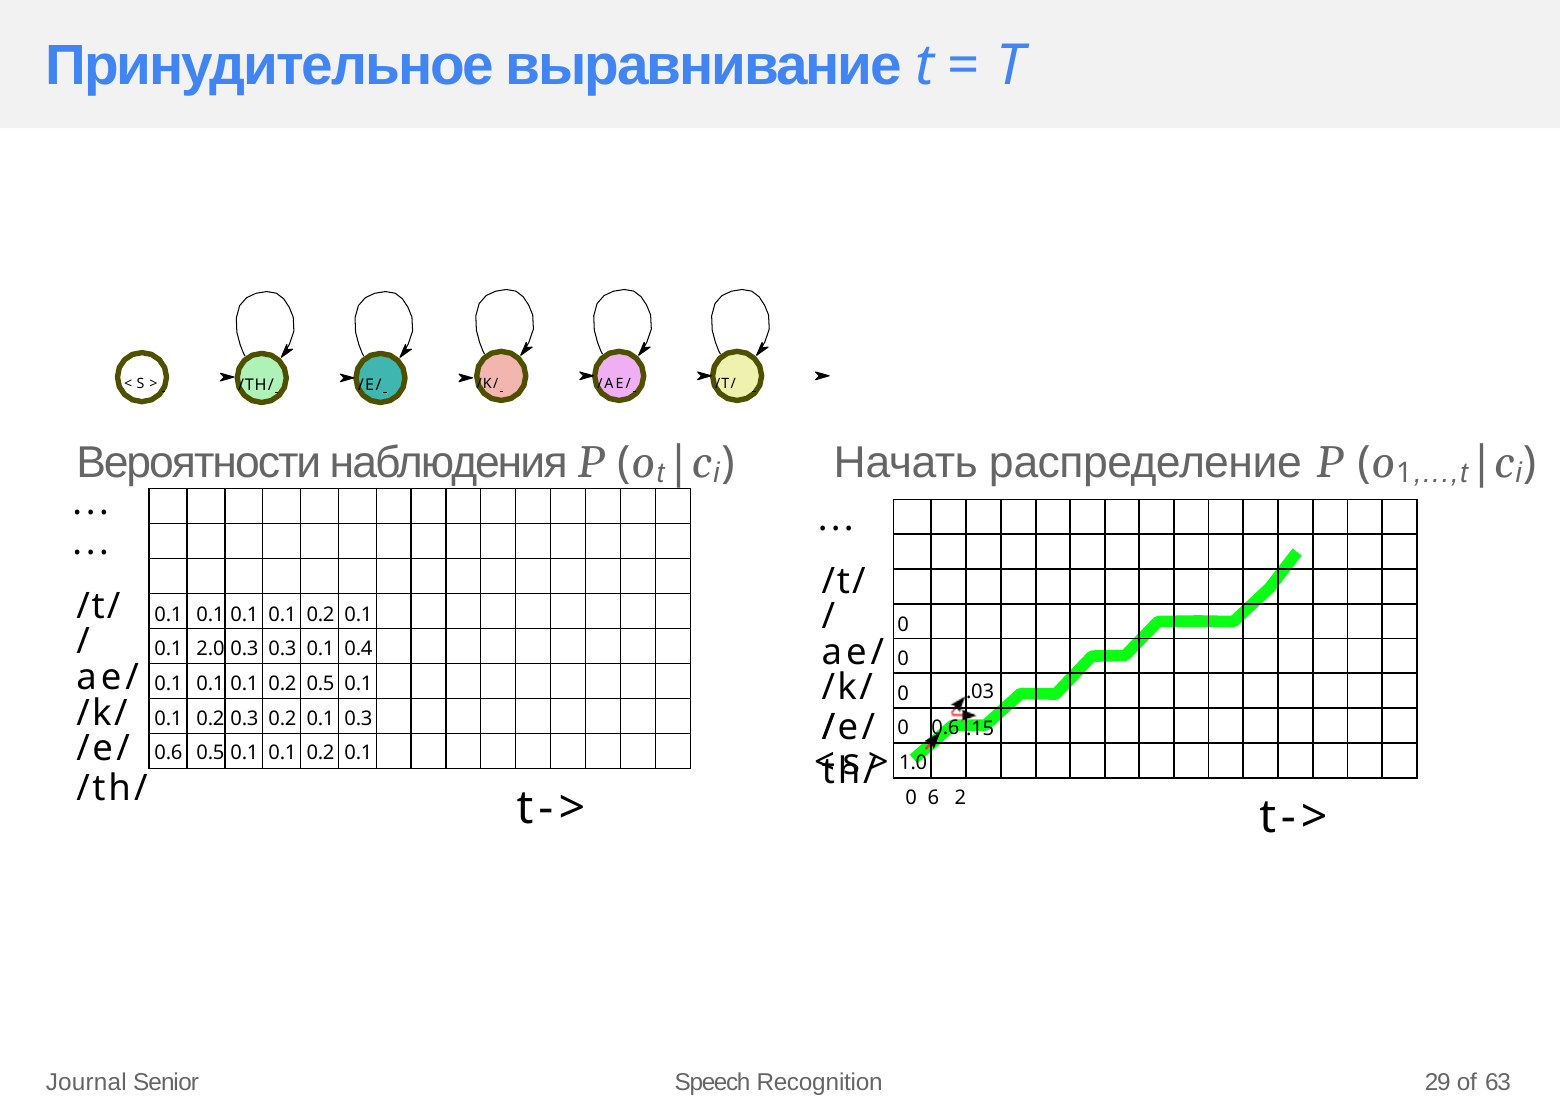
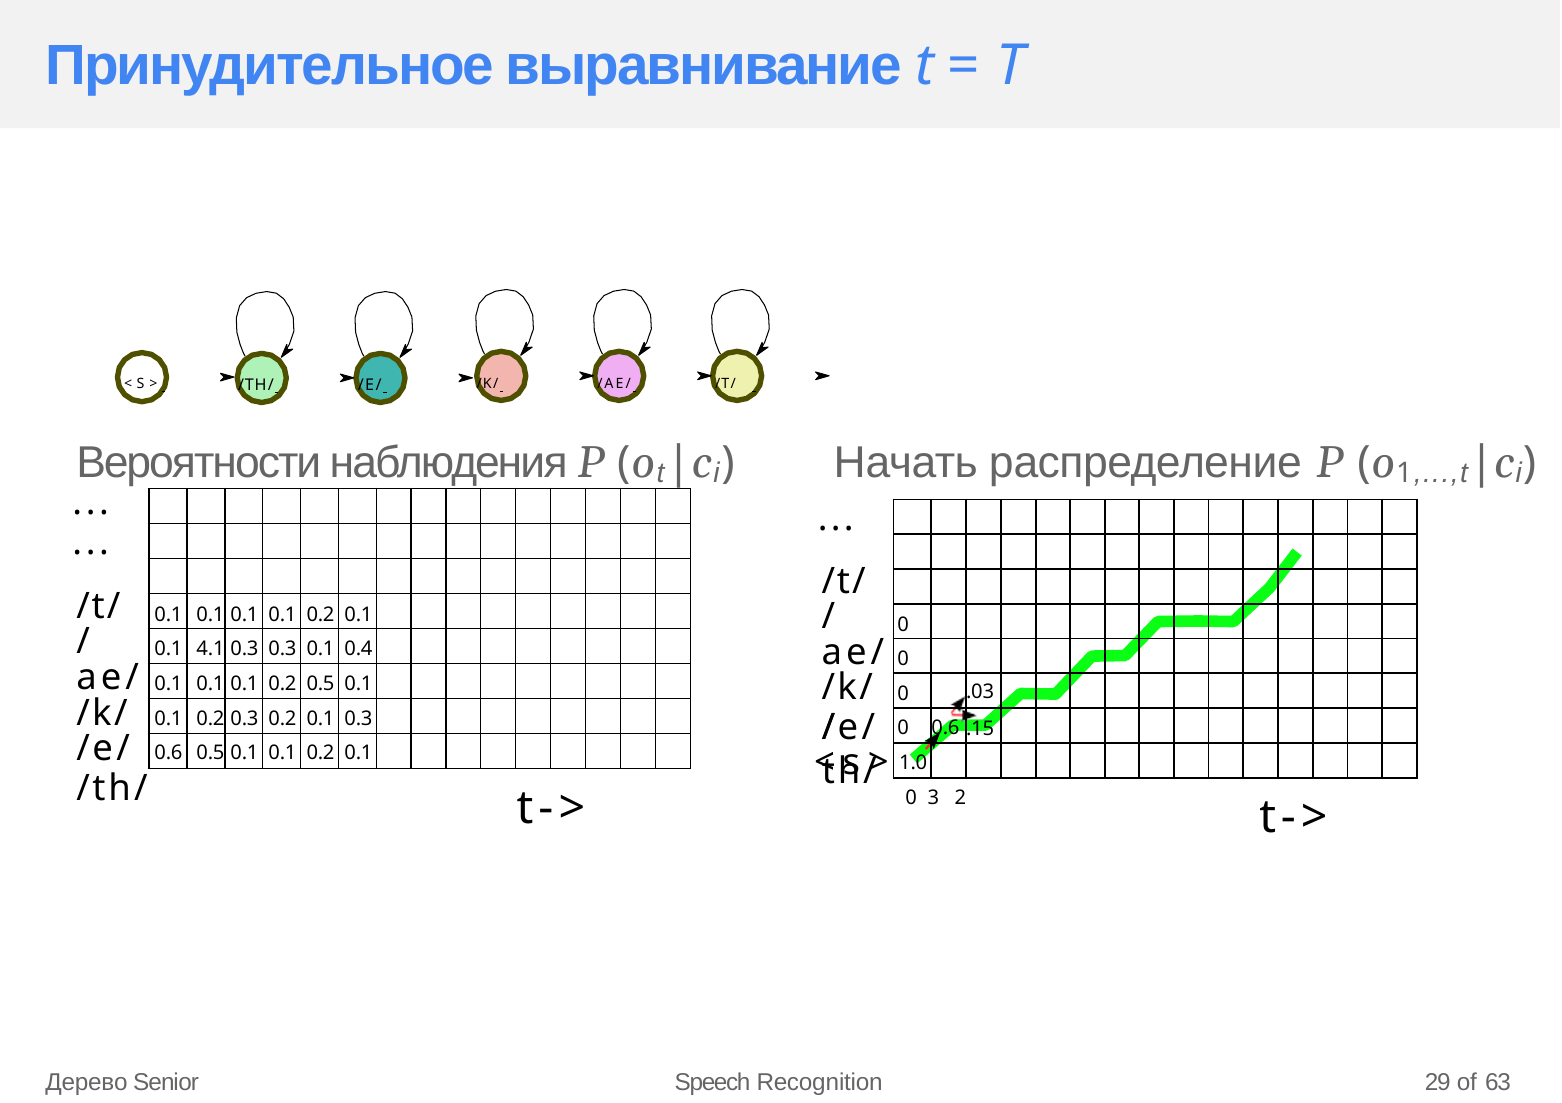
2.0: 2.0 -> 4.1 (211, 649)
6: 6 -> 3 (933, 798)
Journal: Journal -> Дерево (87, 1083)
